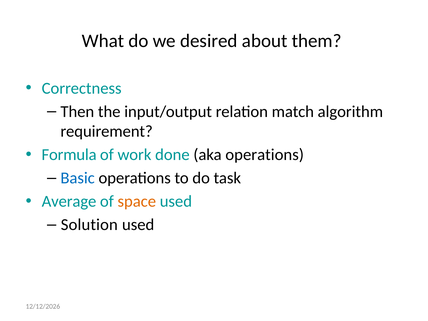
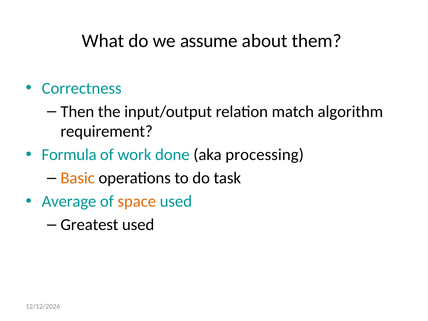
desired: desired -> assume (209, 41)
aka operations: operations -> processing (265, 155)
Basic colour: blue -> orange (78, 178)
Solution: Solution -> Greatest (89, 225)
